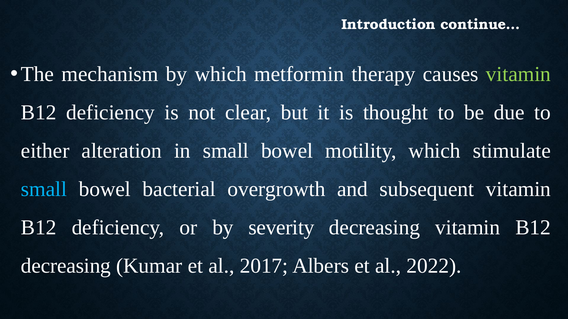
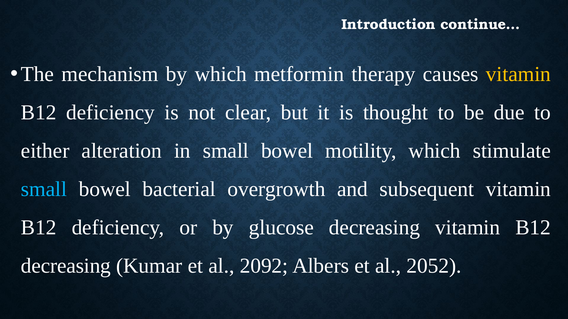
vitamin colour: light green -> yellow (518, 74)
severity: severity -> glucose (281, 228)
2017: 2017 -> 2092 (264, 266)
2022: 2022 -> 2052 (434, 266)
